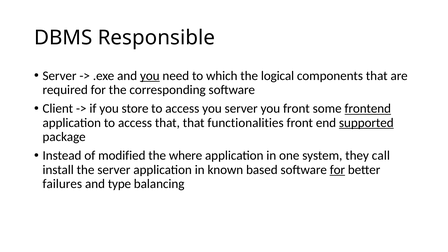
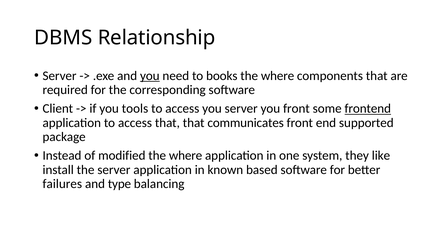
Responsible: Responsible -> Relationship (157, 38)
which: which -> books (222, 76)
logical: logical -> where (278, 76)
store: store -> tools (135, 109)
functionalities: functionalities -> communicates (246, 123)
supported underline: present -> none (366, 123)
call: call -> like (381, 156)
for underline: present -> none (337, 170)
